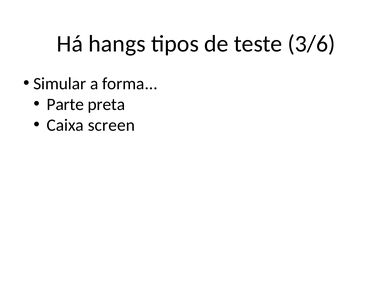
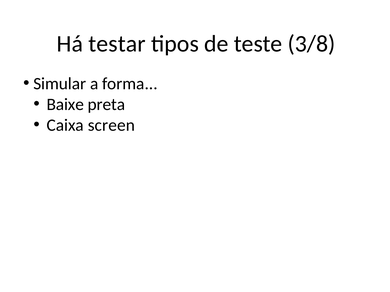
hangs: hangs -> testar (117, 44)
3/6: 3/6 -> 3/8 (312, 44)
Parte: Parte -> Baixe (65, 105)
